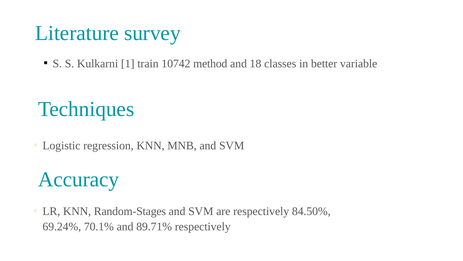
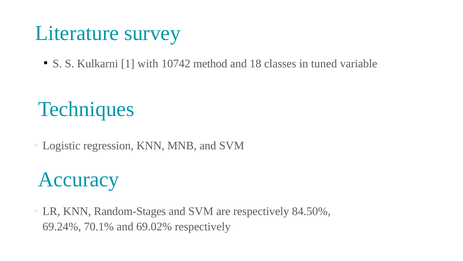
train: train -> with (148, 63)
better: better -> tuned (324, 63)
89.71%: 89.71% -> 69.02% (154, 226)
